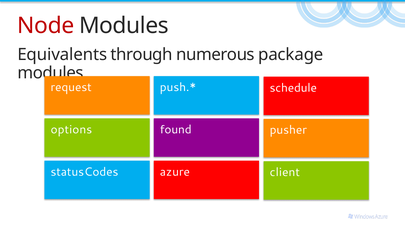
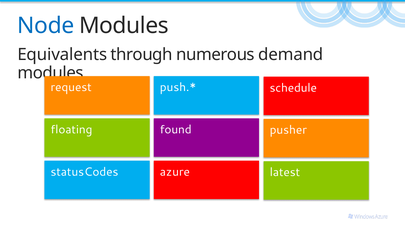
Node colour: red -> blue (46, 26)
package: package -> demand (291, 55)
options: options -> floating (71, 129)
client: client -> latest (285, 172)
